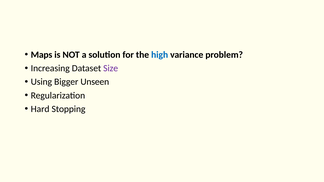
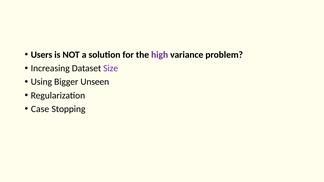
Maps: Maps -> Users (42, 55)
high colour: blue -> purple (160, 55)
Hard: Hard -> Case (40, 109)
